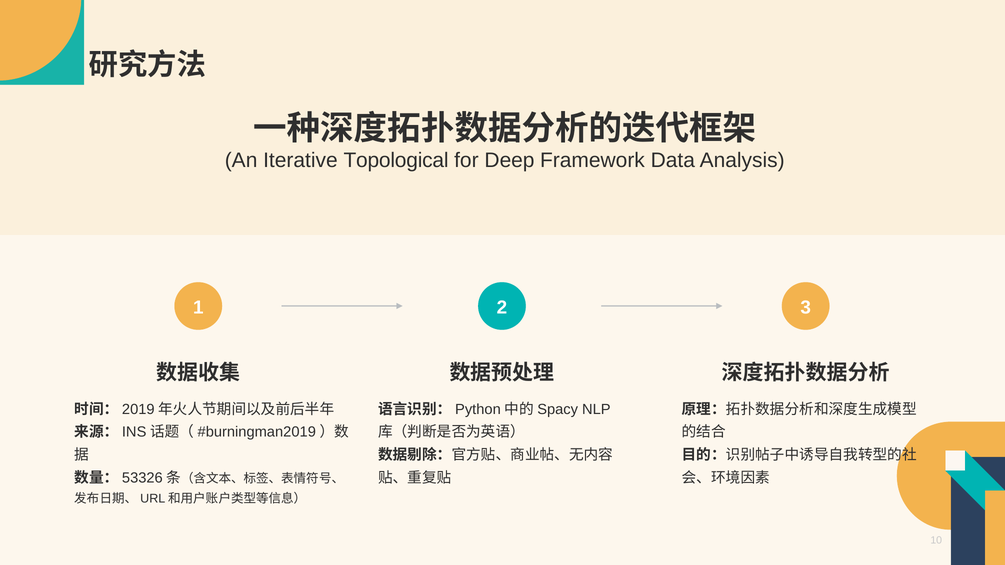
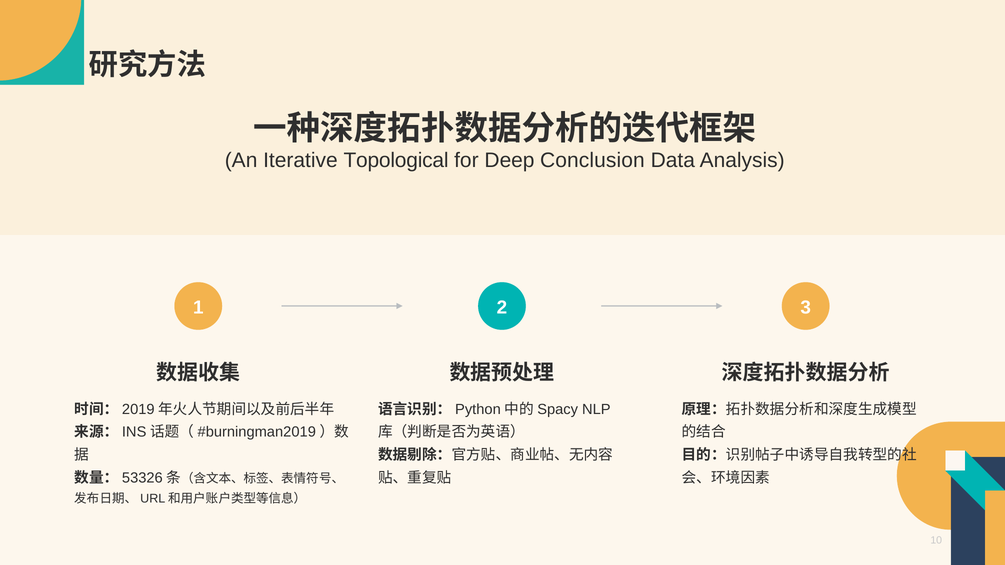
Framework: Framework -> Conclusion (592, 160)
